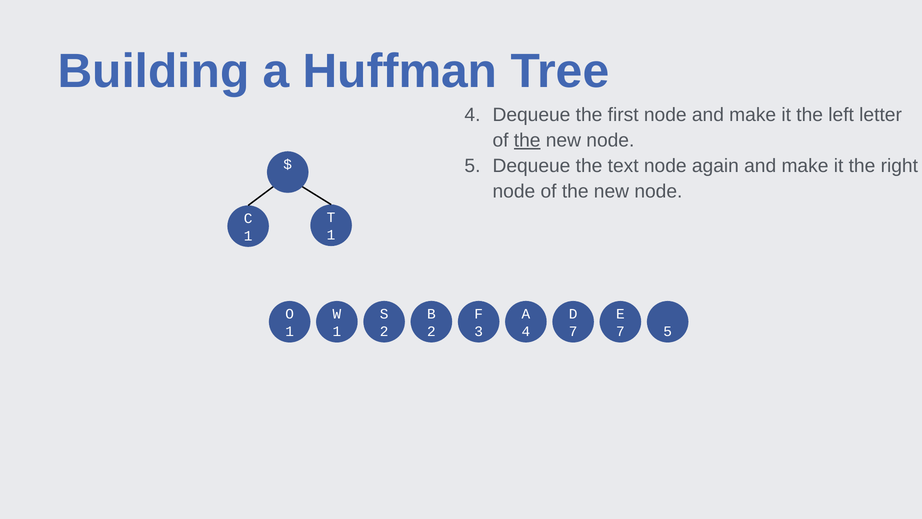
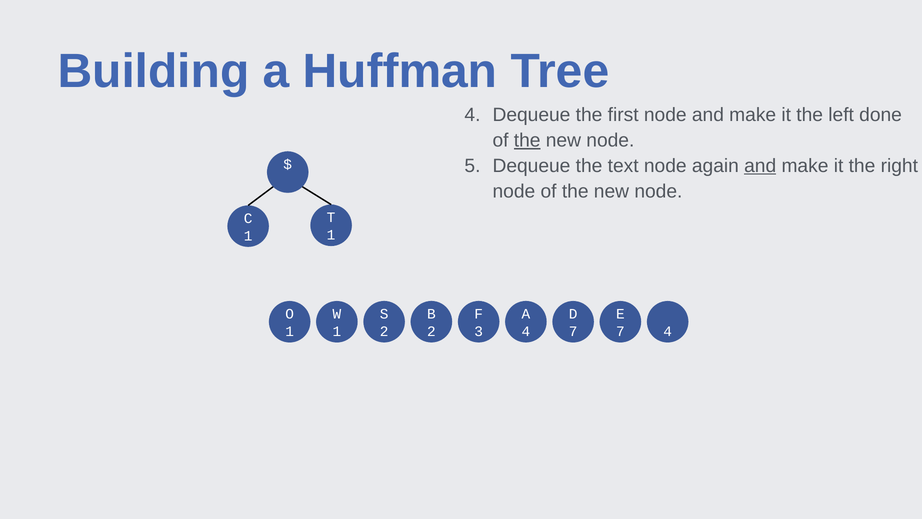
letter: letter -> done (881, 115)
and underline: none -> present (760, 166)
5: 5 -> 4 (668, 331)
